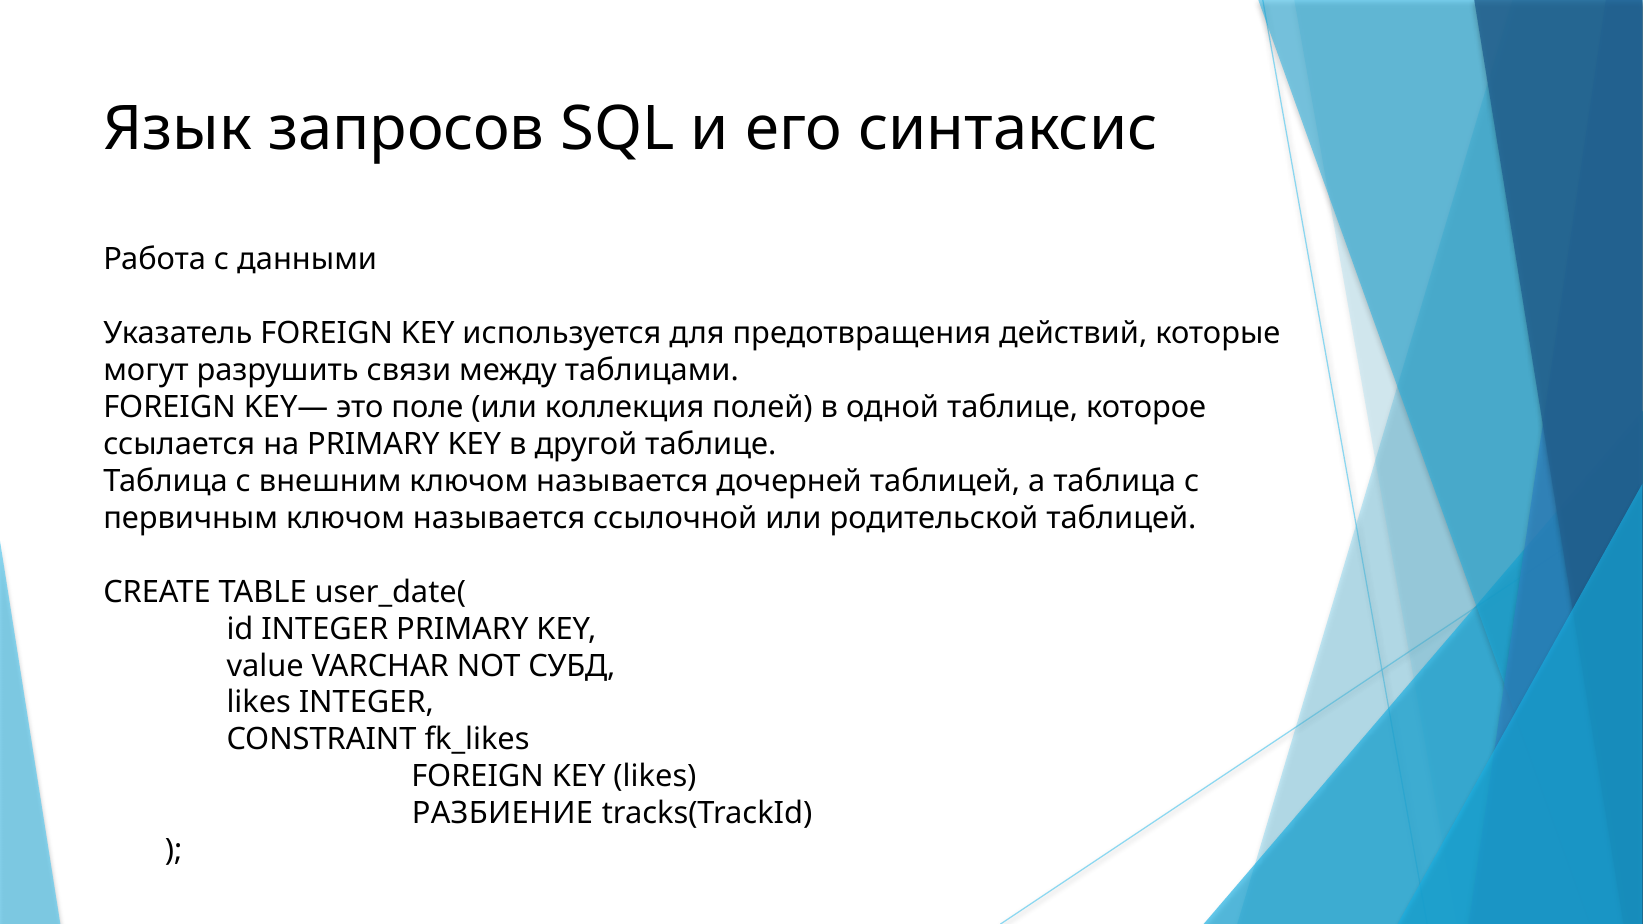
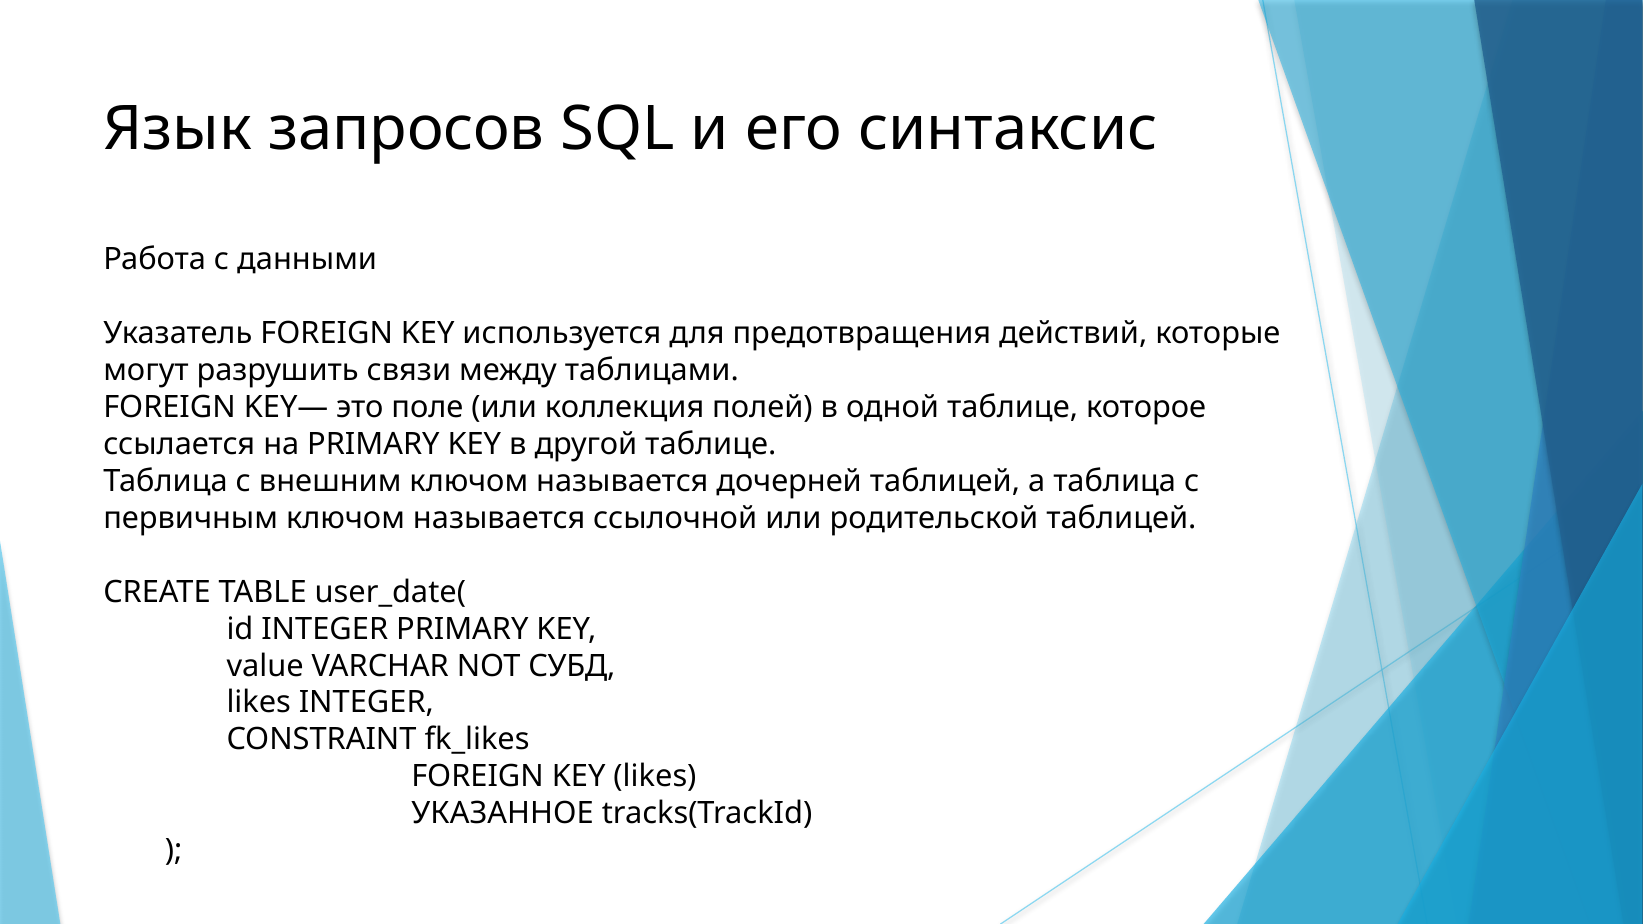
РАЗБИЕНИЕ: РАЗБИЕНИЕ -> УКАЗАННОЕ (503, 814)
